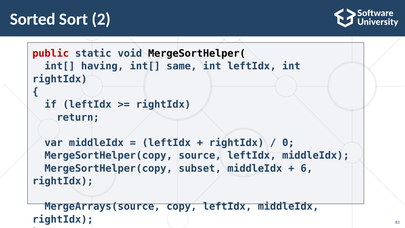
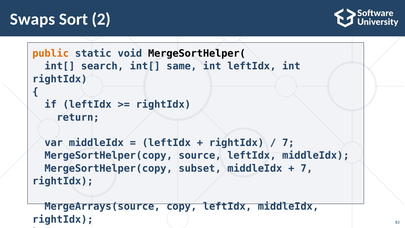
Sorted: Sorted -> Swaps (32, 19)
public colour: red -> orange (51, 54)
having: having -> search (102, 66)
0: 0 -> 7 (288, 143)
6: 6 -> 7 (307, 168)
